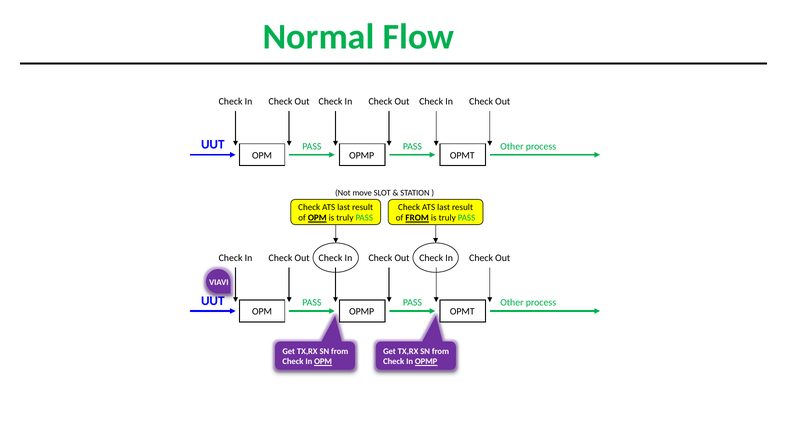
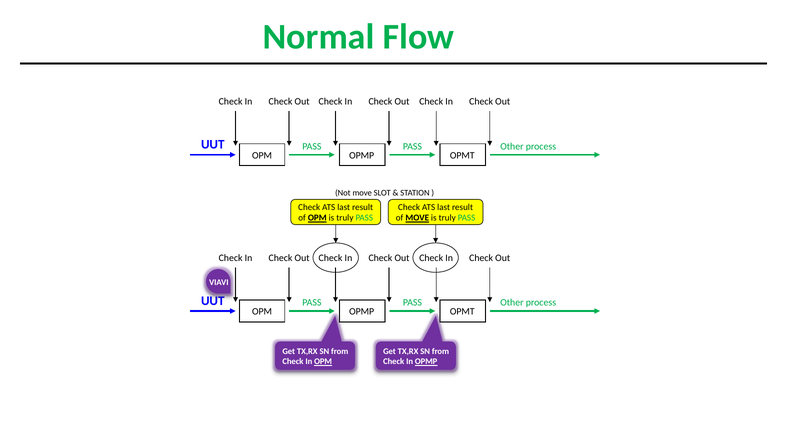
of FROM: FROM -> MOVE (417, 218)
